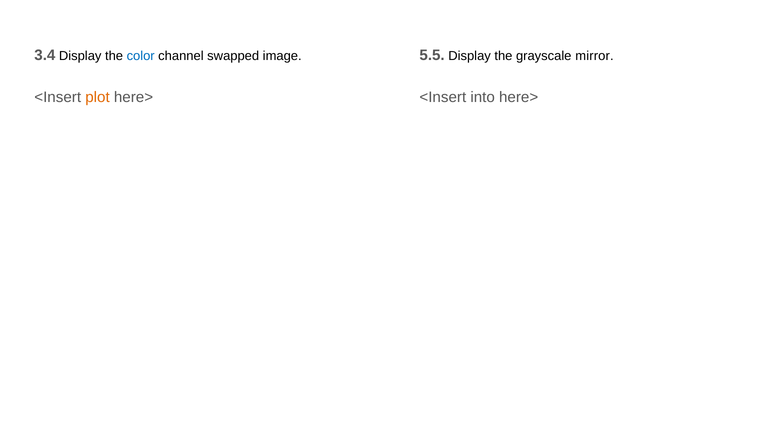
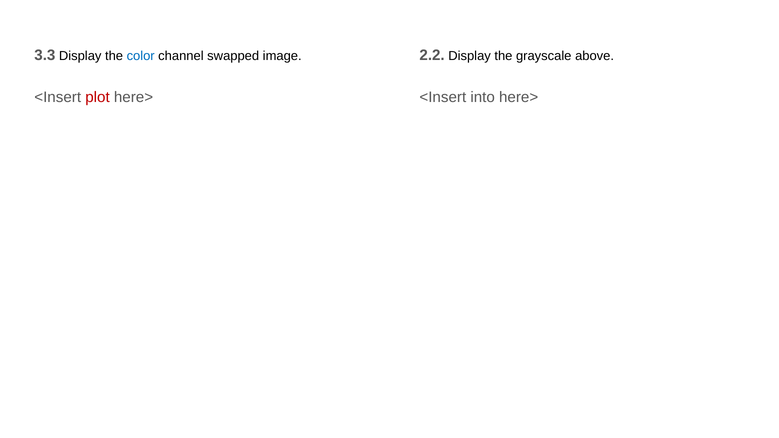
3.4: 3.4 -> 3.3 (45, 55)
5.5: 5.5 -> 2.2 (432, 55)
mirror: mirror -> above (595, 56)
plot colour: orange -> red (98, 97)
